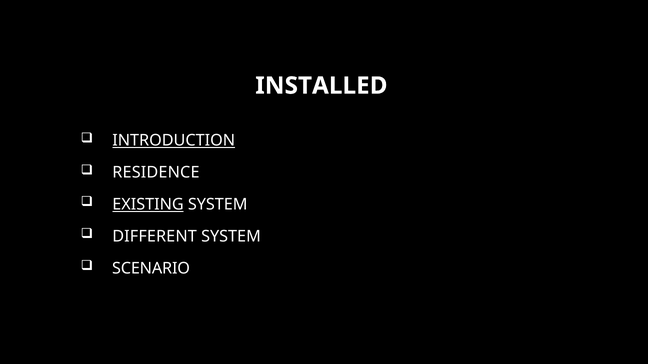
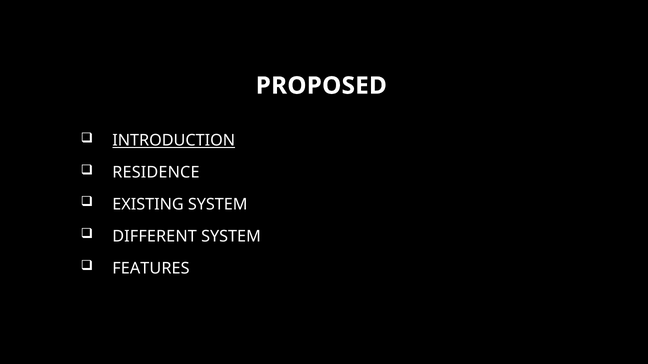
INSTALLED: INSTALLED -> PROPOSED (321, 86)
EXISTING underline: present -> none (148, 205)
SCENARIO: SCENARIO -> FEATURES (151, 269)
